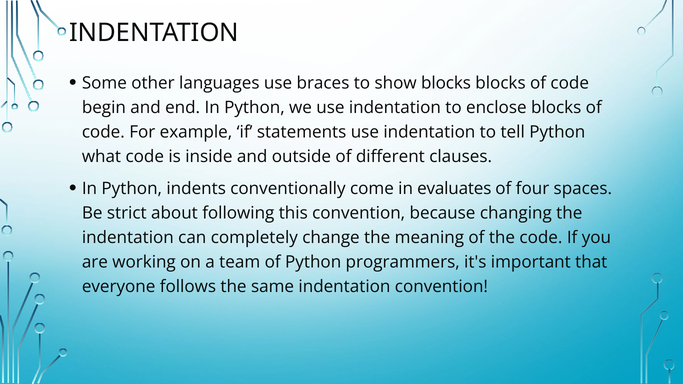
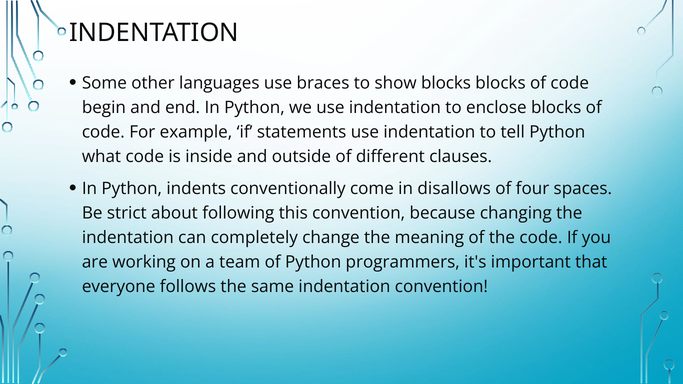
evaluates: evaluates -> disallows (454, 188)
